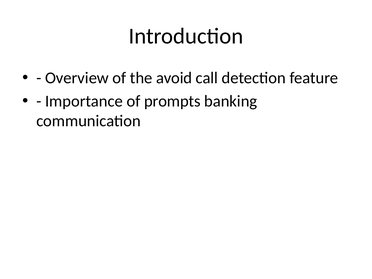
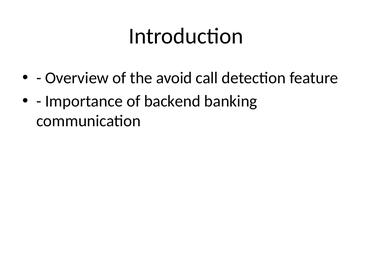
prompts: prompts -> backend (172, 101)
